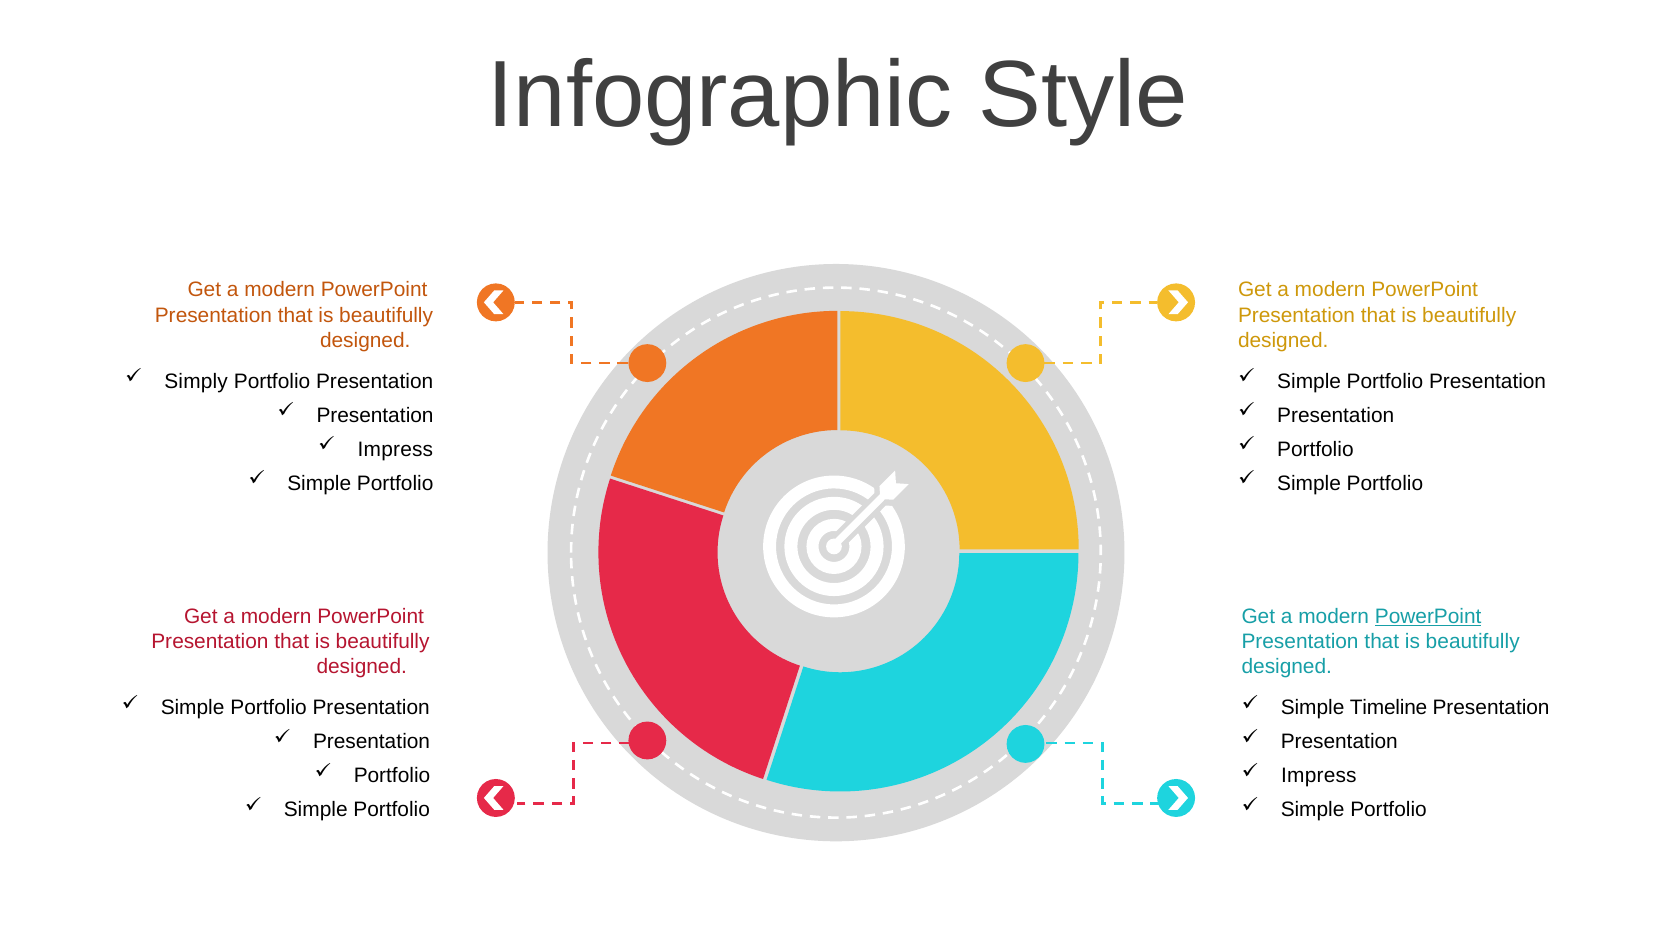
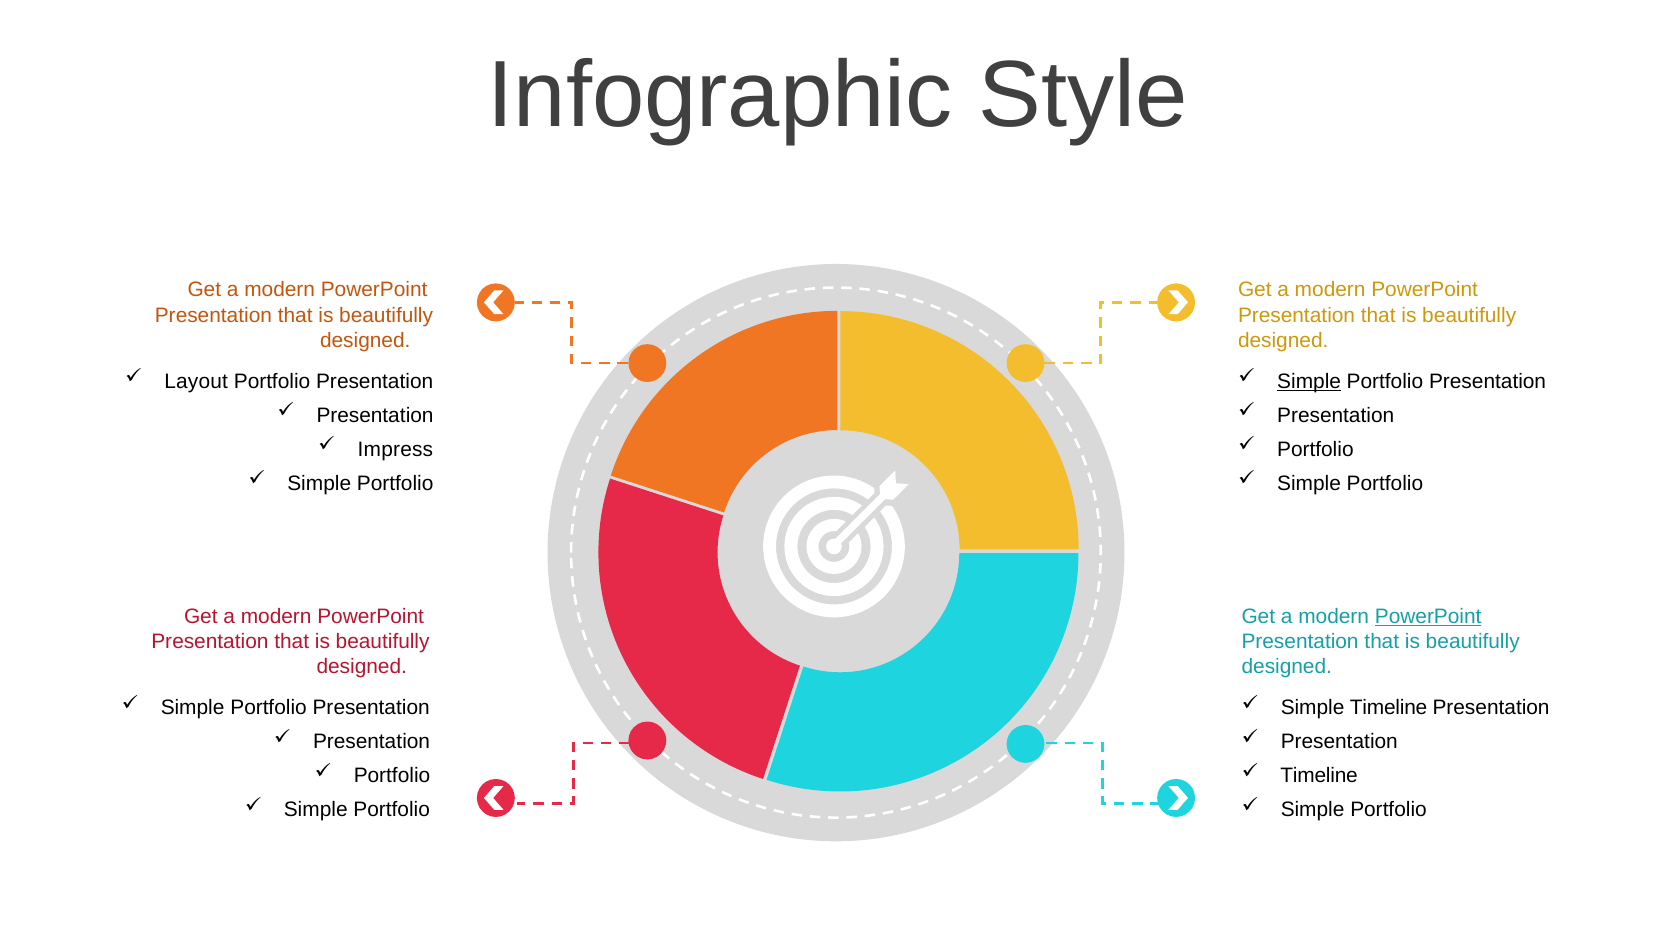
Simply: Simply -> Layout (196, 381)
Simple underline: none -> present (1309, 381)
Impress: Impress -> Timeline (1319, 776)
